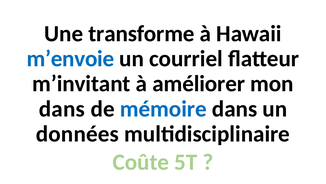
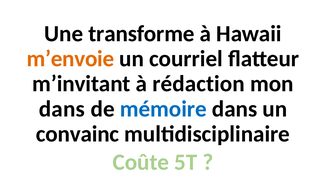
m’envoie colour: blue -> orange (70, 59)
améliorer: améliorer -> rédaction (199, 84)
données: données -> convainc (78, 133)
